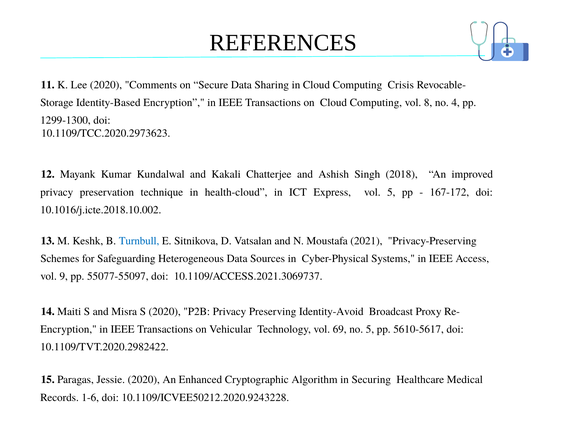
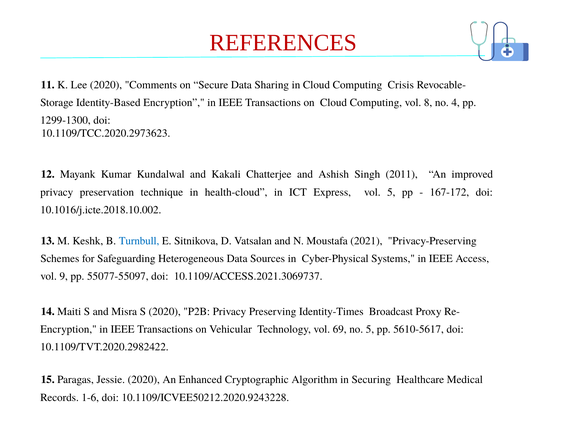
REFERENCES colour: black -> red (283, 43)
2018: 2018 -> 2011 (402, 174)
Identity-Avoid: Identity-Avoid -> Identity-Times (331, 312)
